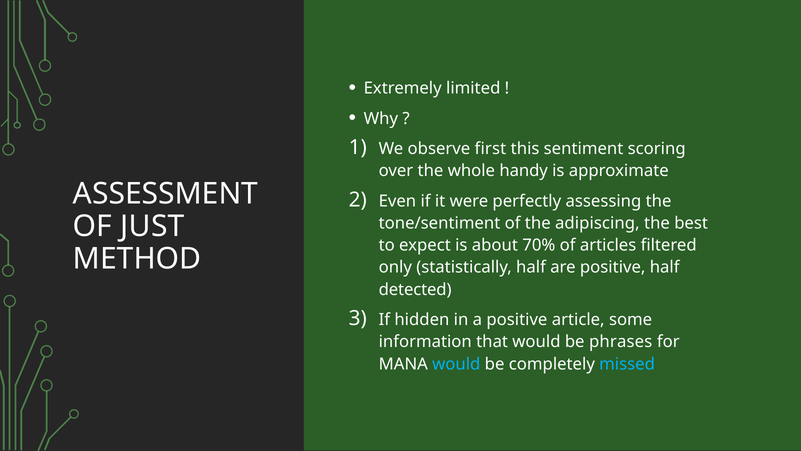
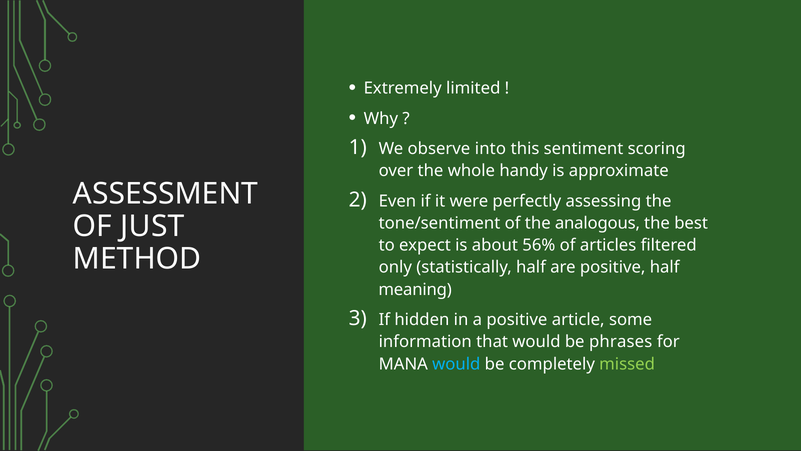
first: first -> into (490, 149)
adipiscing: adipiscing -> analogous (597, 223)
70%: 70% -> 56% (539, 245)
detected: detected -> meaning (415, 289)
missed colour: light blue -> light green (627, 364)
